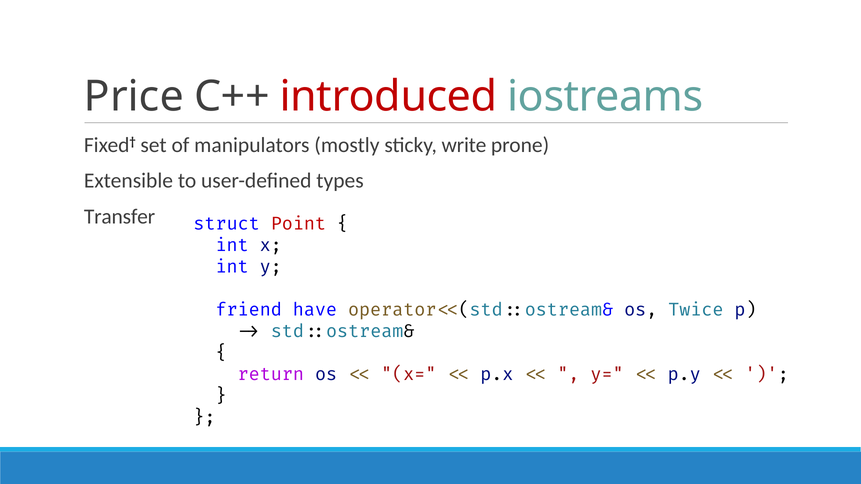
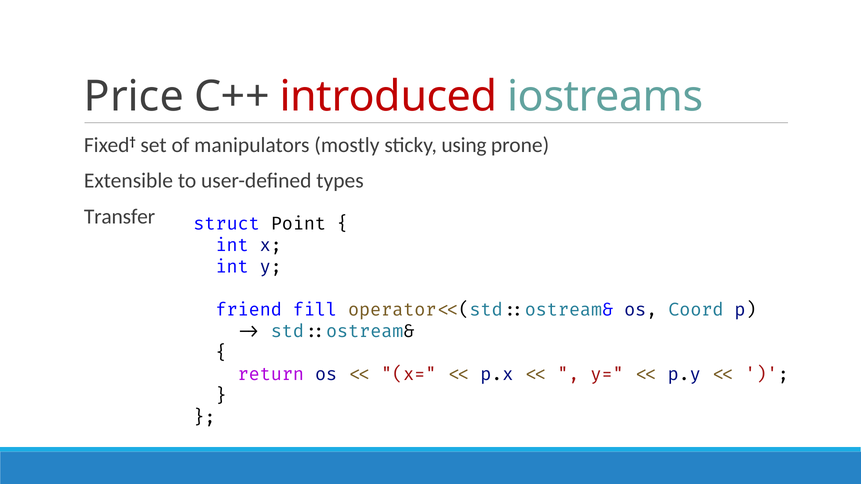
write: write -> using (464, 145)
Point colour: red -> black (298, 224)
have: have -> fill (315, 310)
Twice: Twice -> Coord (696, 310)
